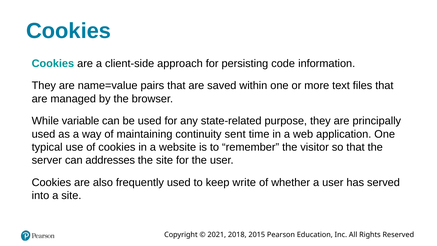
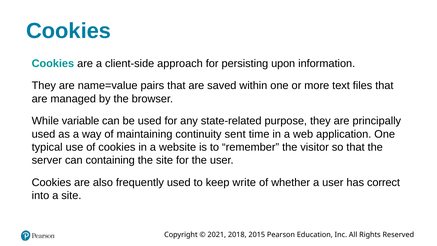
code: code -> upon (283, 63)
addresses: addresses -> containing (110, 160)
served: served -> correct (384, 182)
